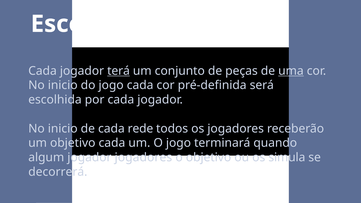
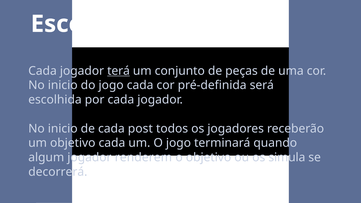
uma underline: present -> none (291, 71)
rede: rede -> post (140, 129)
jogador jogadores: jogadores -> renderem (143, 157)
